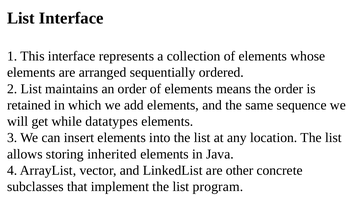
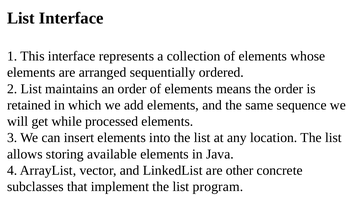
datatypes: datatypes -> processed (112, 122)
inherited: inherited -> available (112, 154)
